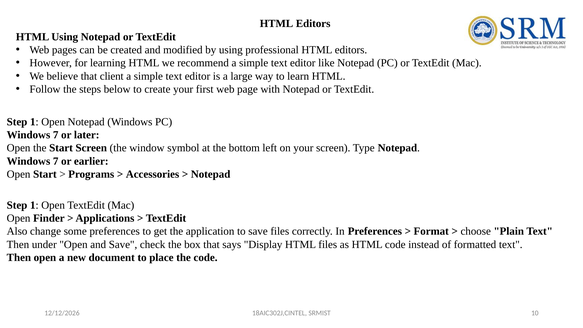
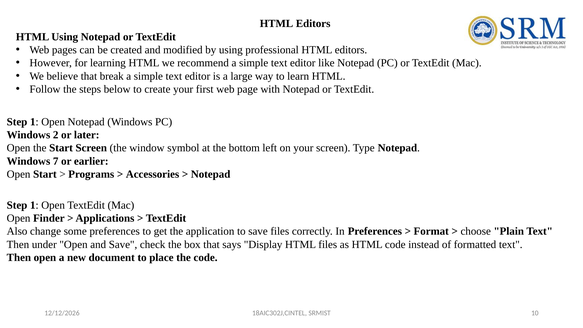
client: client -> break (112, 76)
7: 7 -> 2 (56, 135)
